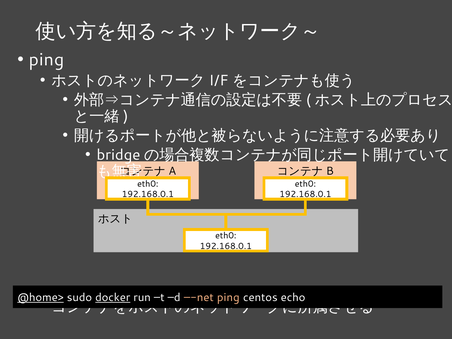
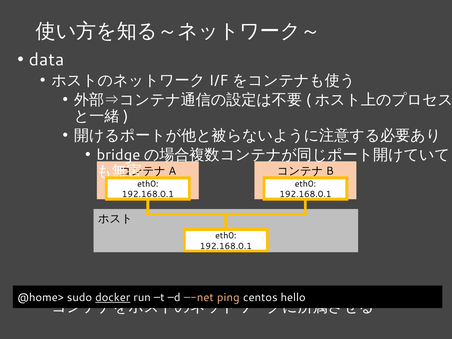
ping: ping -> data (47, 60)
@home> underline: present -> none (41, 298)
echo: echo -> hello (293, 298)
